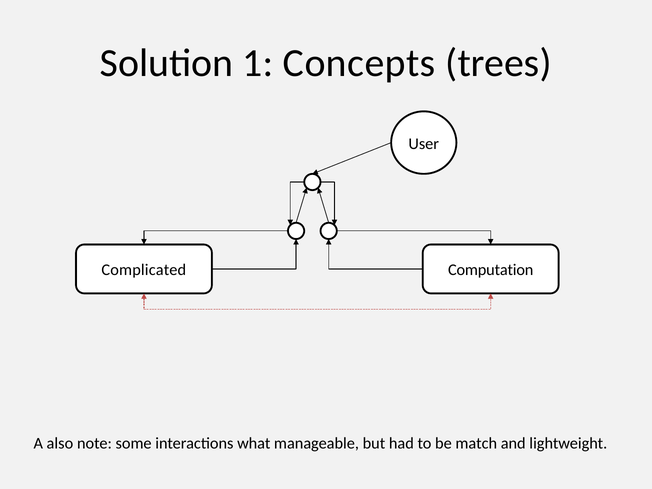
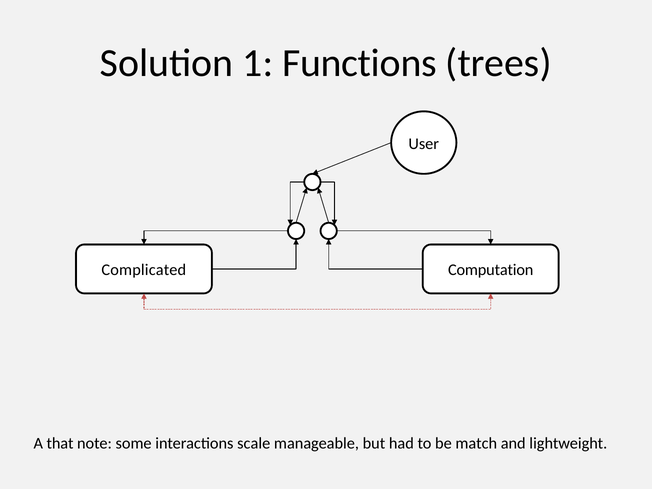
Concepts: Concepts -> Functions (359, 63)
also: also -> that (60, 443)
what: what -> scale (254, 443)
